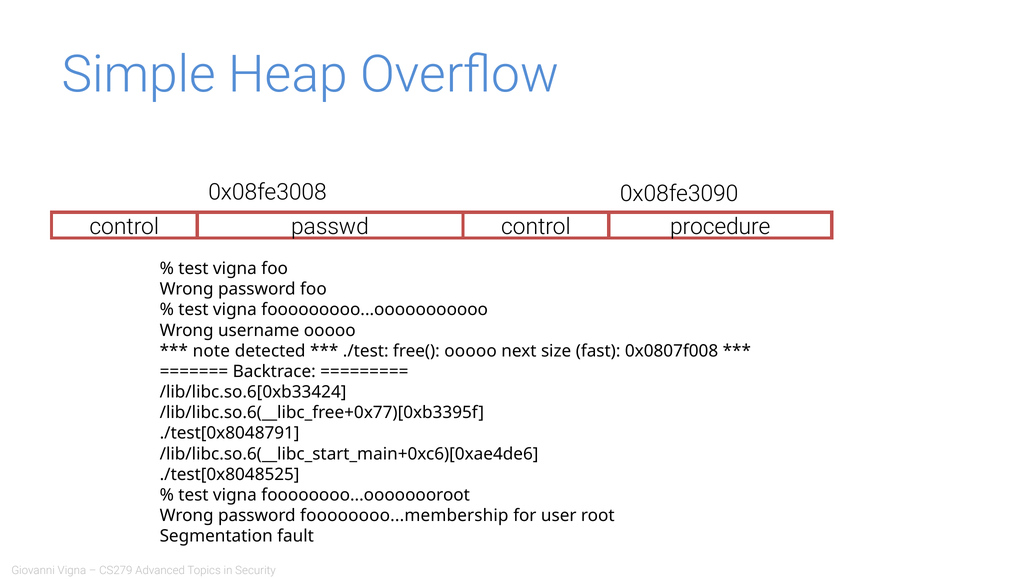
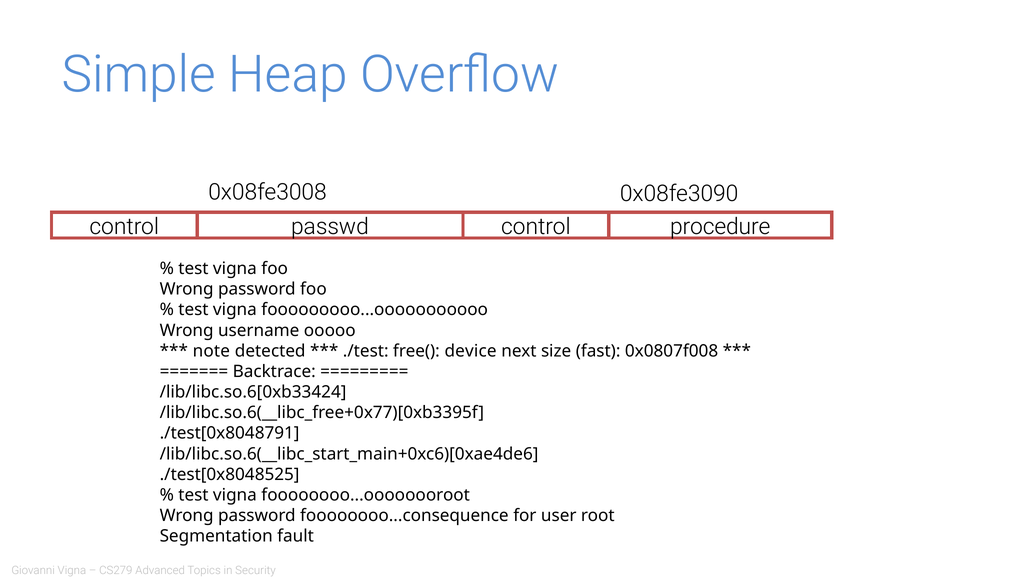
free( ooooo: ooooo -> device (471, 351)
foooooooo...membership: foooooooo...membership -> foooooooo...consequence (404, 515)
